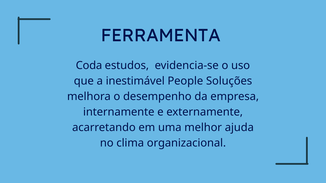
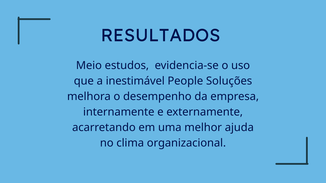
FERRAMENTA: FERRAMENTA -> RESULTADOS (161, 36)
Coda: Coda -> Meio (89, 66)
